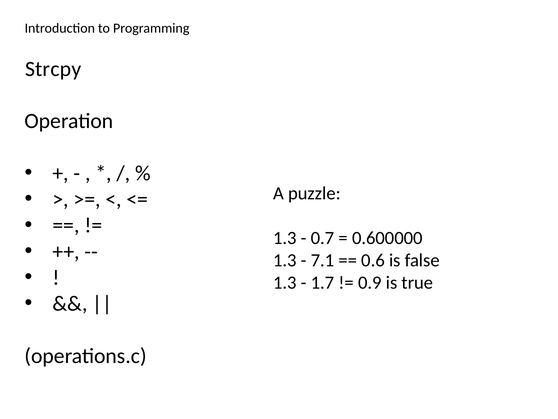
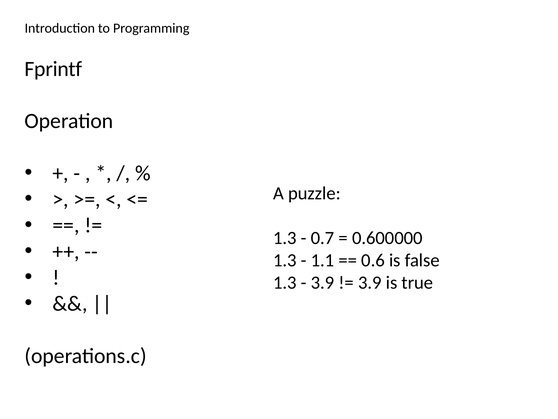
Strcpy: Strcpy -> Fprintf (53, 69)
7.1: 7.1 -> 1.1 (323, 260)
1.7: 1.7 -> 3.9 (323, 282)
0.9: 0.9 -> 3.9 (370, 282)
